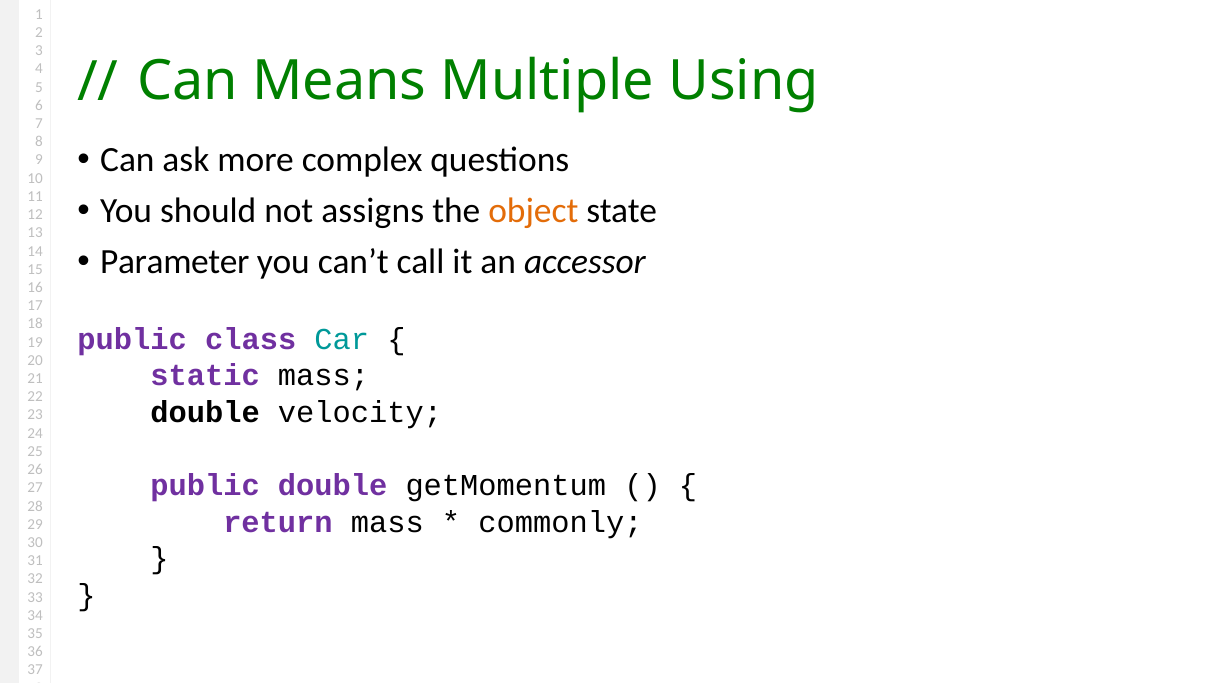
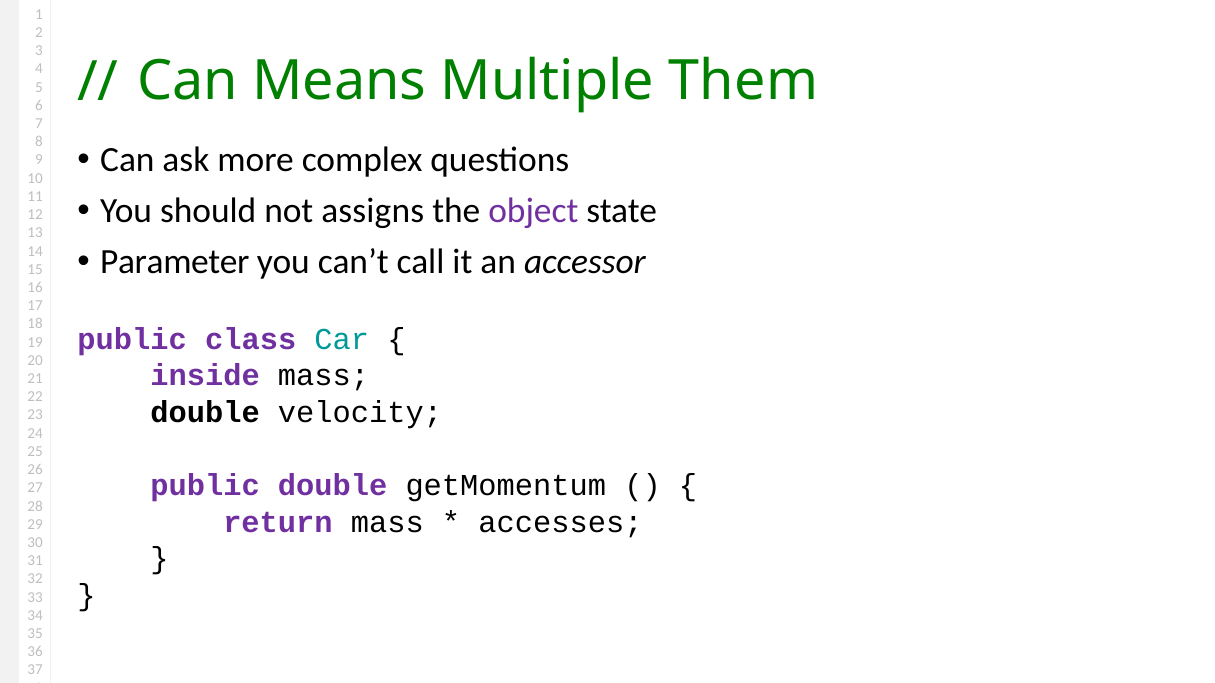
Using: Using -> Them (743, 82)
object colour: orange -> purple (533, 211)
static: static -> inside (205, 376)
commonly: commonly -> accesses (560, 522)
